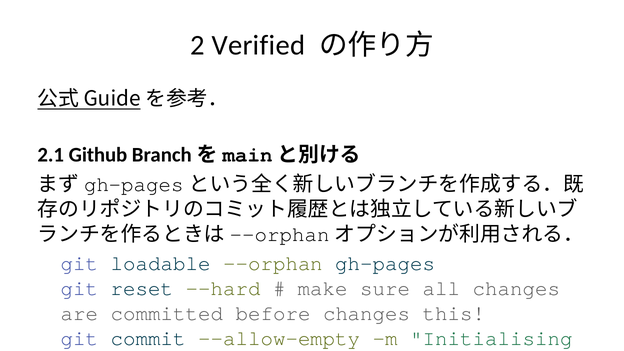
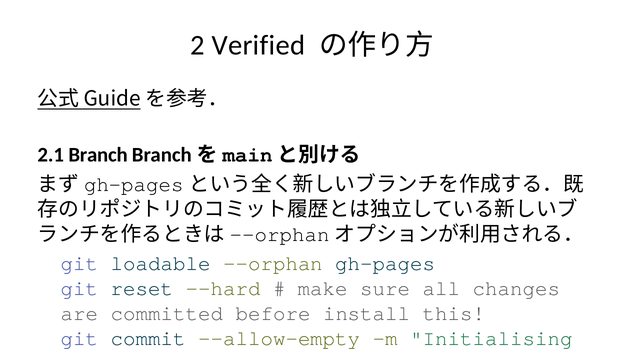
2.1 Github: Github -> Branch (98, 155)
before changes: changes -> install (367, 313)
